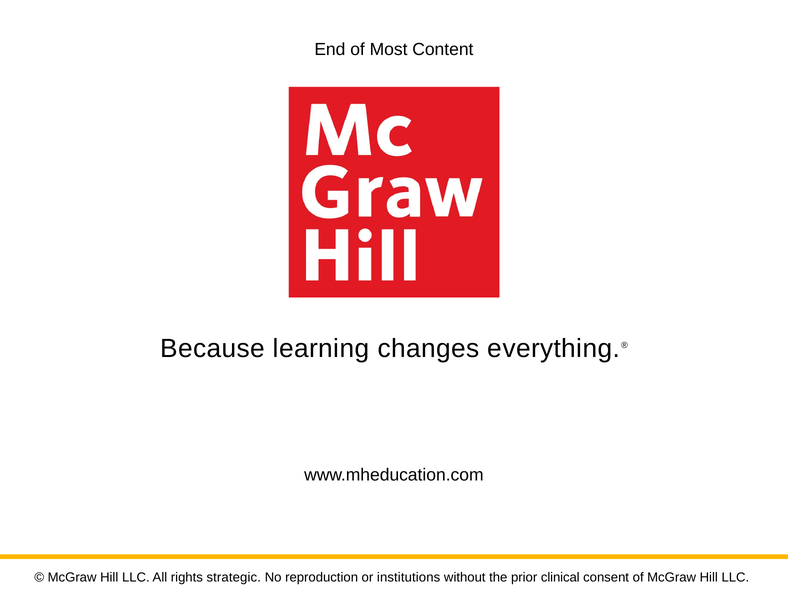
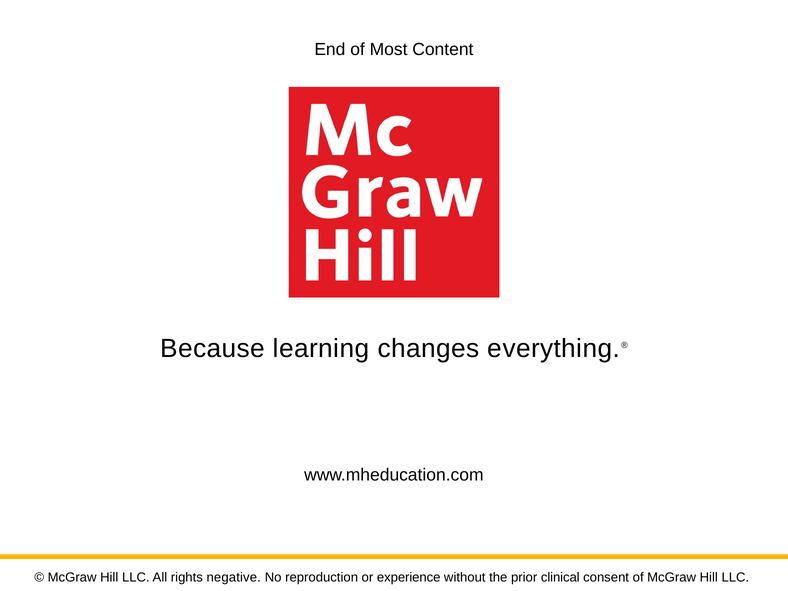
strategic: strategic -> negative (234, 577)
institutions: institutions -> experience (409, 577)
